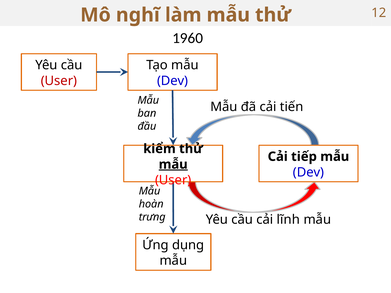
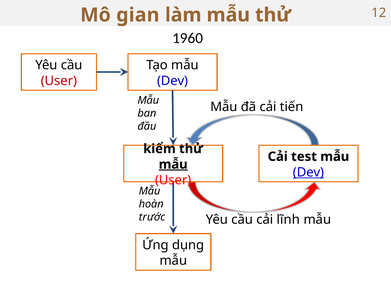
nghĩ: nghĩ -> gian (138, 15)
tiếp: tiếp -> test (304, 157)
Dev underline: none -> present (309, 172)
trưng: trưng -> trước (152, 217)
